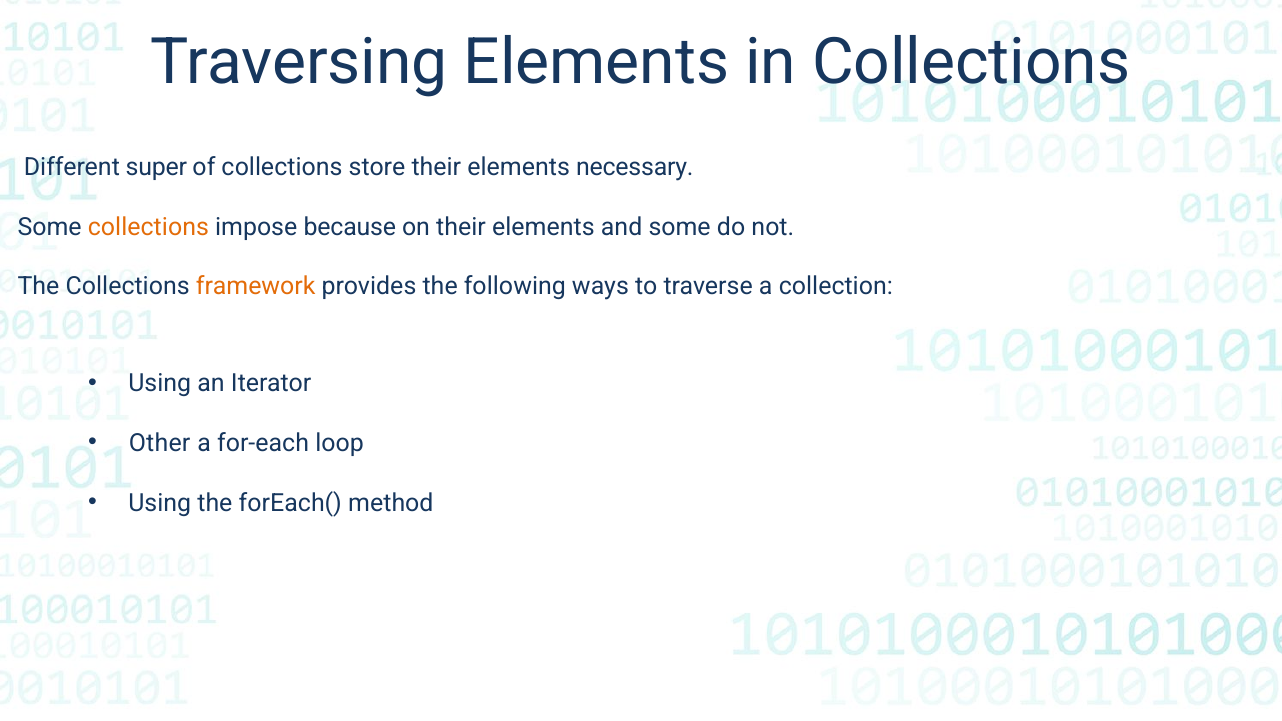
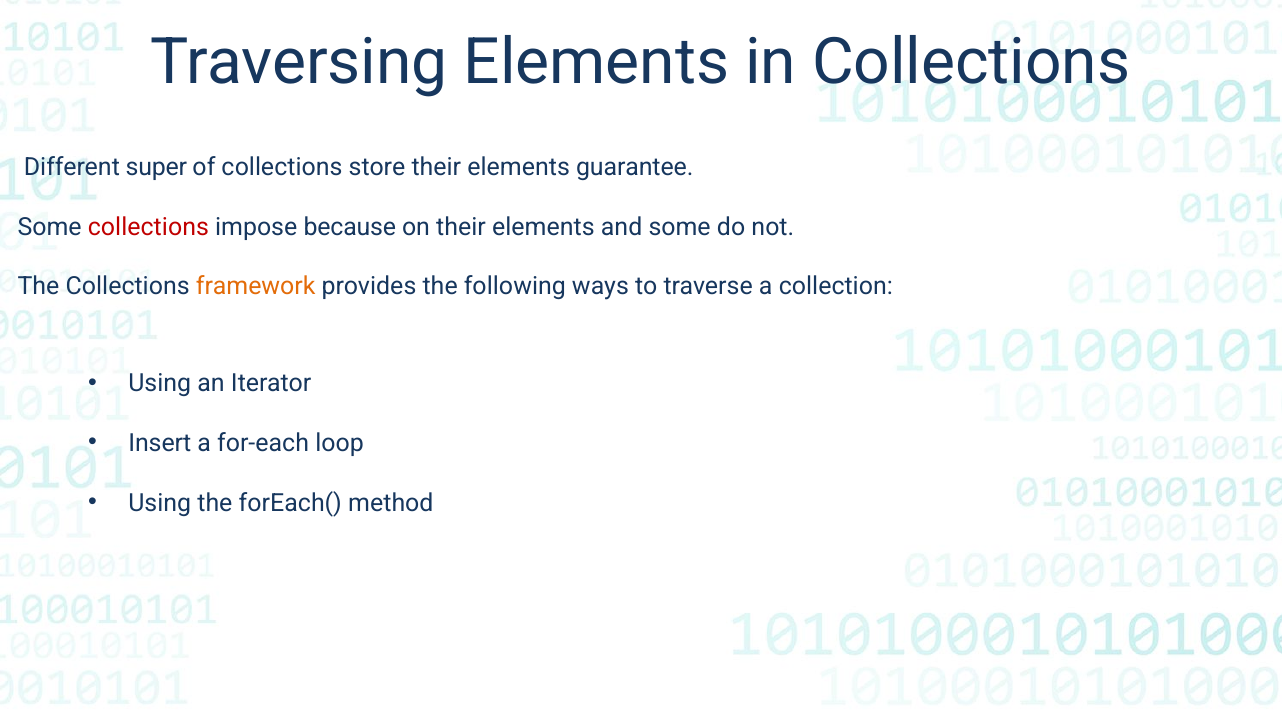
necessary: necessary -> guarantee (635, 167)
collections colour: orange -> red (148, 227)
Other: Other -> Insert (160, 443)
